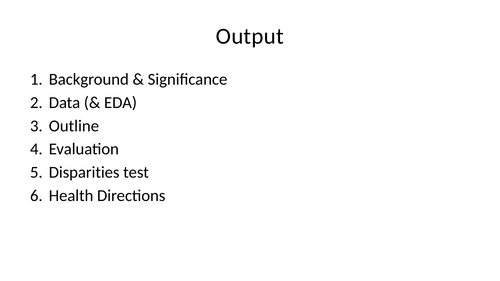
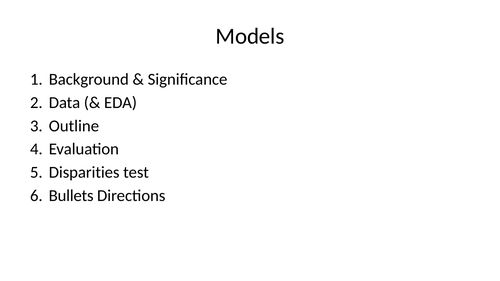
Output: Output -> Models (250, 36)
Health: Health -> Bullets (71, 196)
